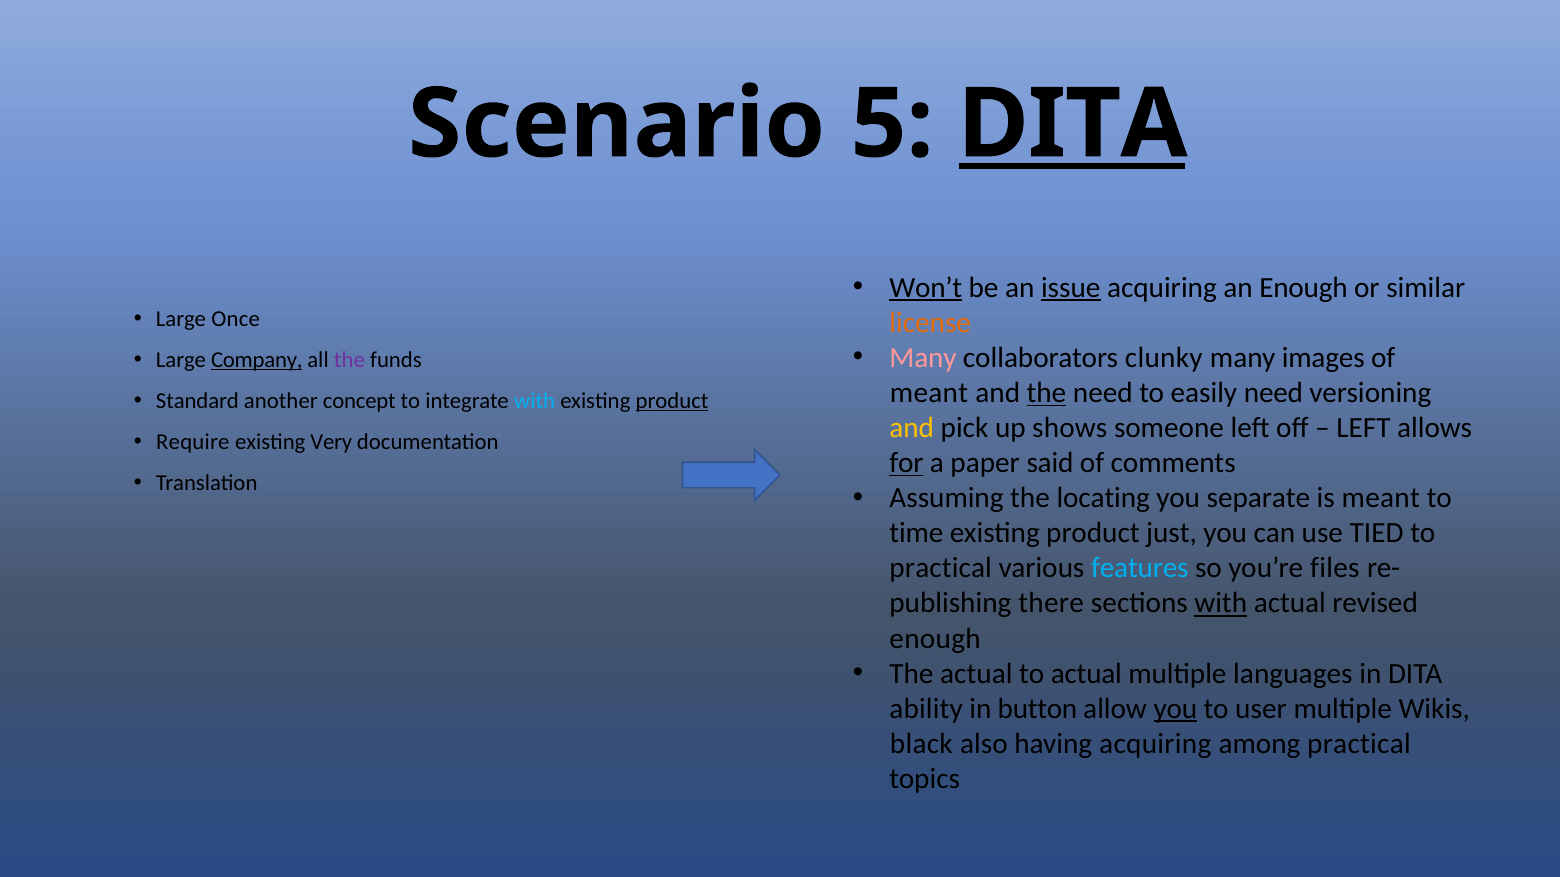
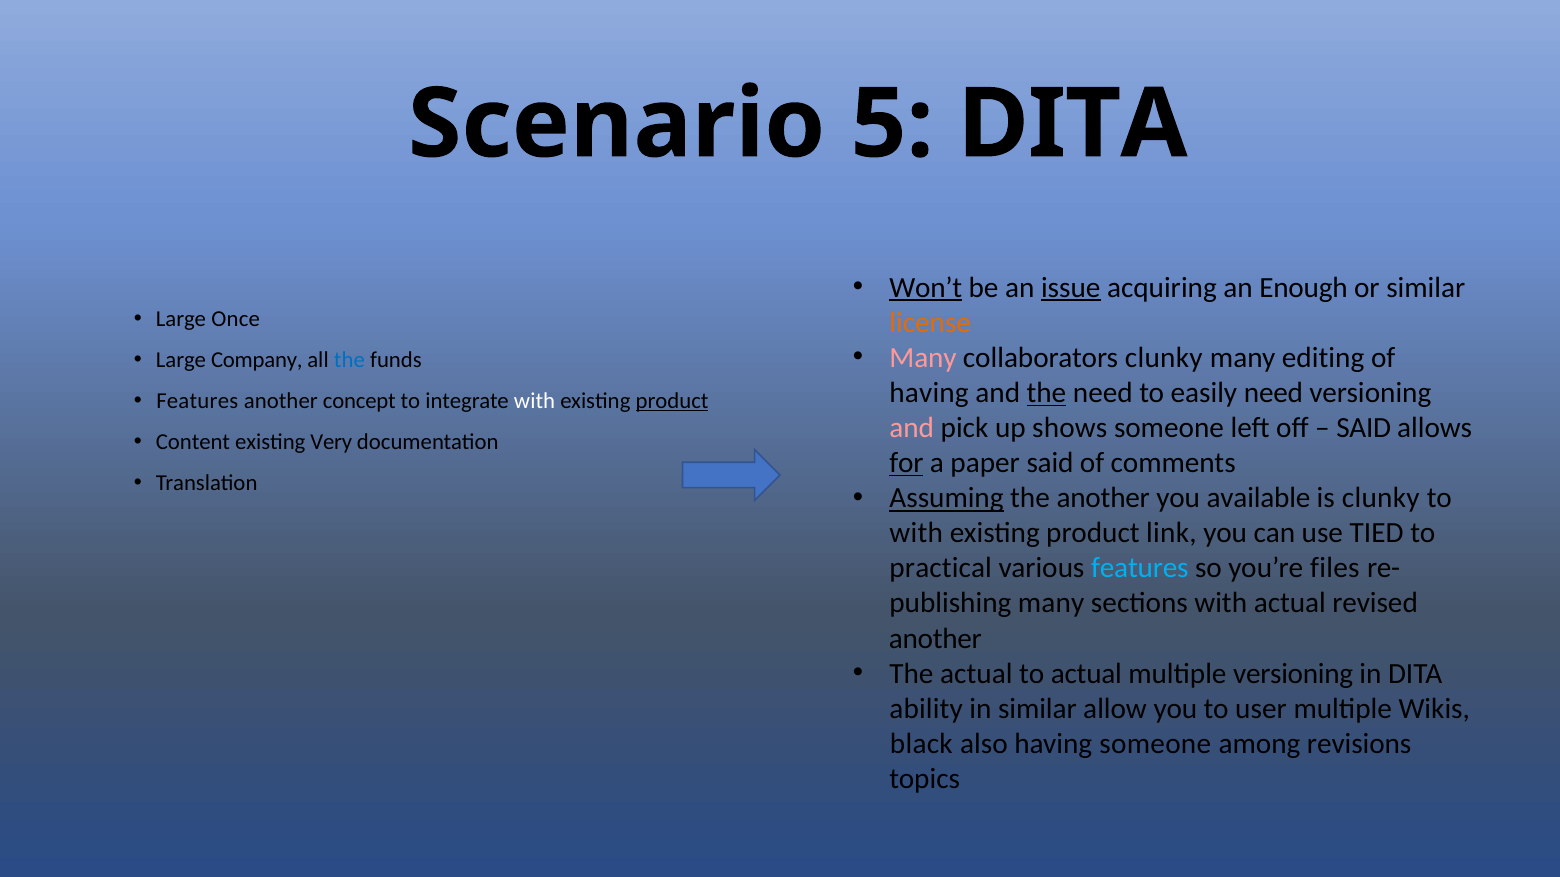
DITA underline: present -> none (1073, 124)
images: images -> editing (1323, 358)
Company underline: present -> none (257, 360)
the colour: purple -> blue (349, 360)
meant: meant -> having (929, 393)
Standard: Standard -> Features (197, 401)
with colour: light blue -> white (535, 401)
and colour: yellow -> pink (912, 428)
LEFT: LEFT -> SAID (1364, 428)
Require: Require -> Content (193, 442)
Assuming underline: none -> present (947, 498)
the locating: locating -> another (1103, 498)
separate: separate -> available (1258, 498)
is meant: meant -> clunky (1381, 498)
time: time -> with (916, 533)
just: just -> link (1171, 533)
there: there -> many (1051, 604)
with underline: present -> none (1221, 604)
enough: enough -> another (935, 639)
multiple languages: languages -> versioning (1293, 674)
in button: button -> similar (1037, 709)
you underline: present -> none (1175, 709)
having acquiring: acquiring -> someone (1155, 744)
among practical: practical -> revisions (1359, 744)
